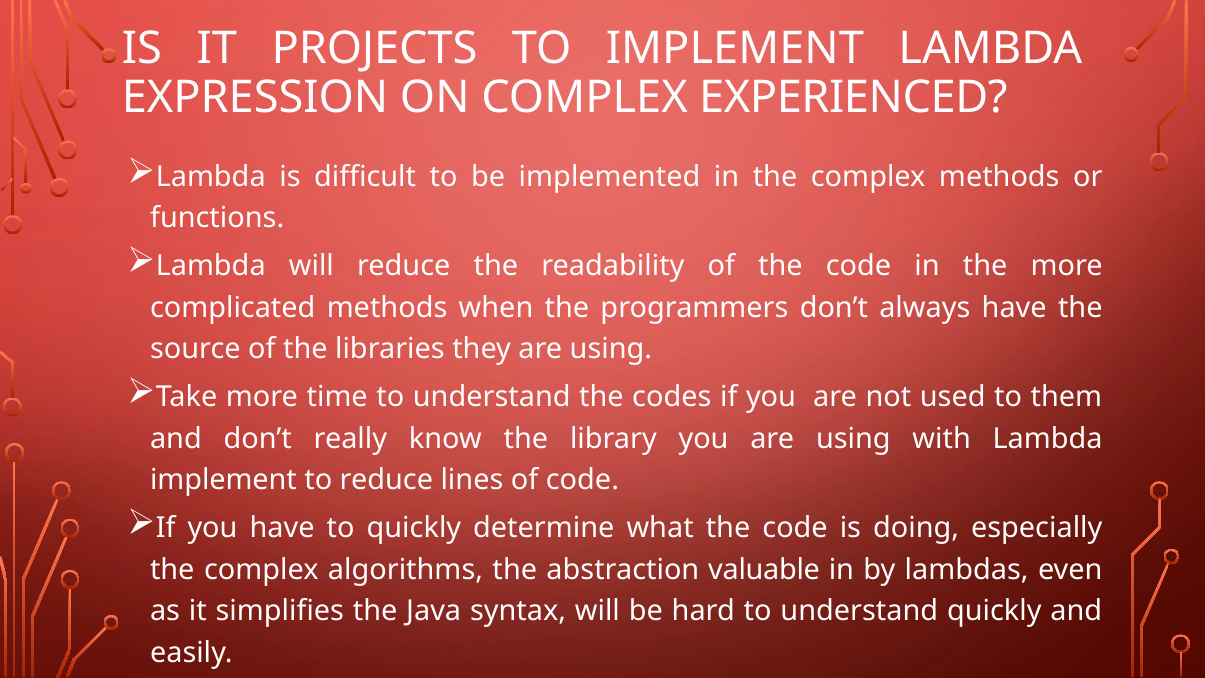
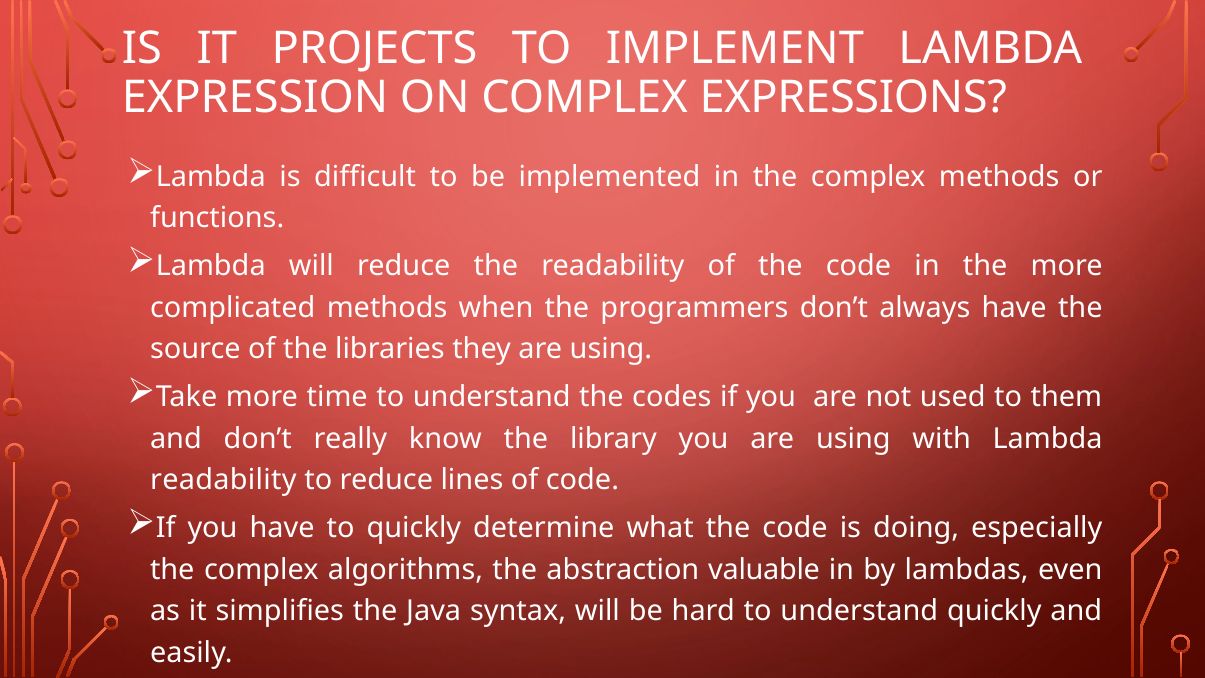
EXPERIENCED: EXPERIENCED -> EXPRESSIONS (853, 97)
implement: implement -> readability (223, 480)
